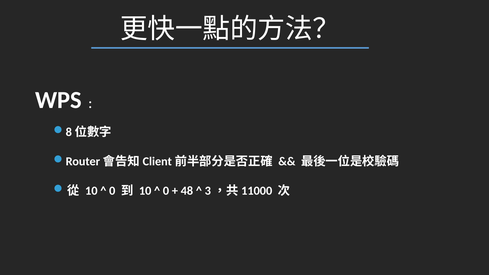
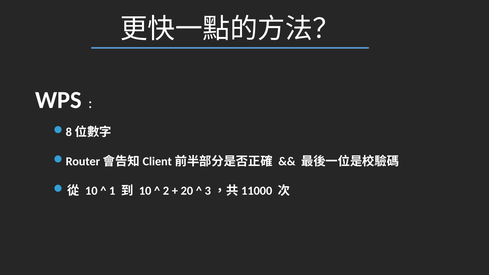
0: 0 -> 1 (112, 191)
0: 0 -> 2 (166, 191)
48: 48 -> 20 (187, 191)
